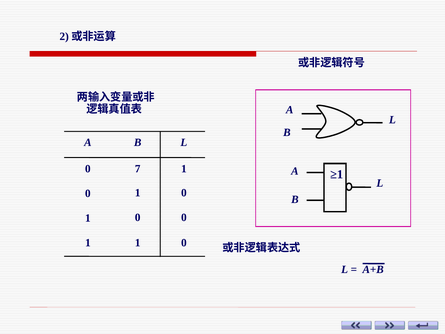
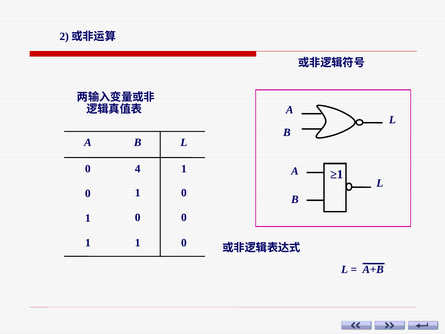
7: 7 -> 4 (138, 169)
